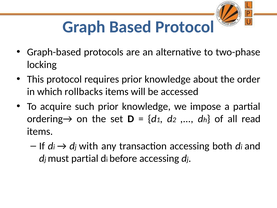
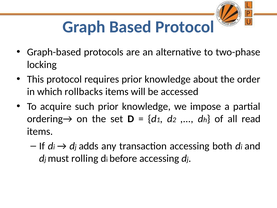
with: with -> adds (89, 146)
must partial: partial -> rolling (85, 158)
